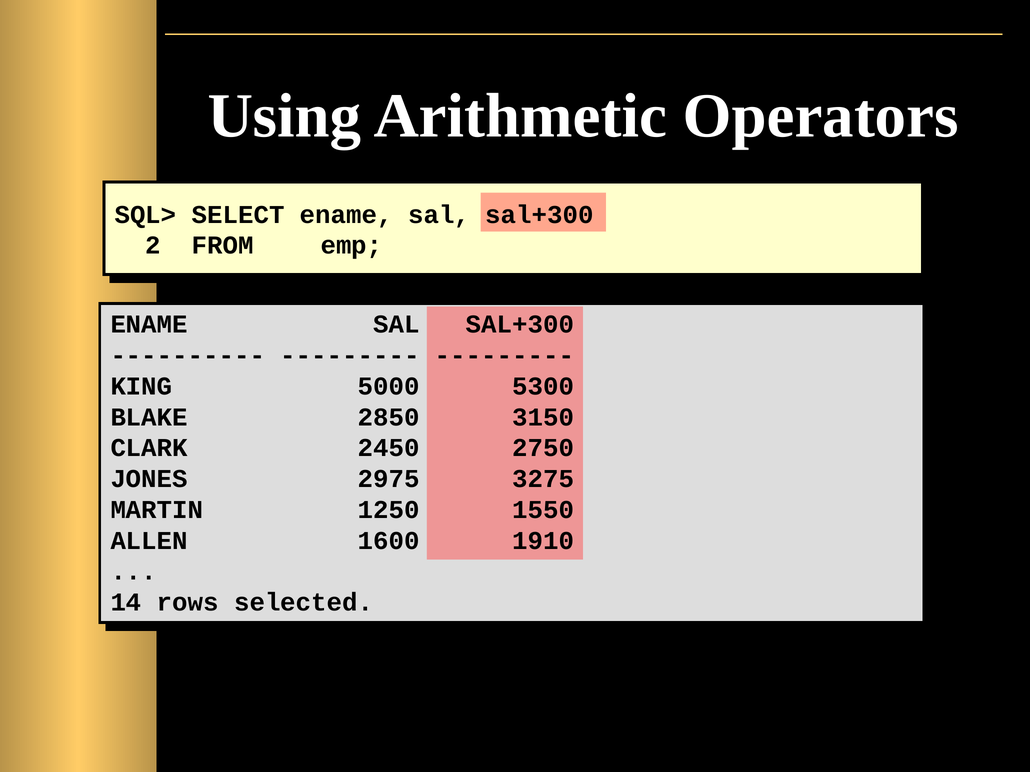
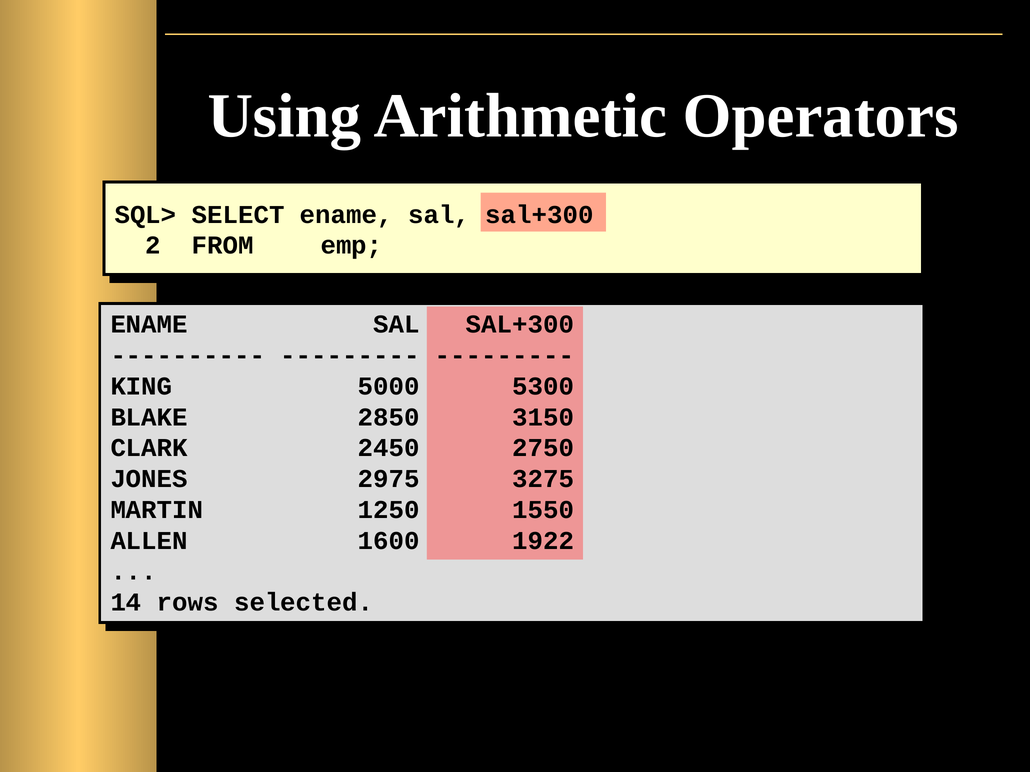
1910: 1910 -> 1922 (543, 541)
